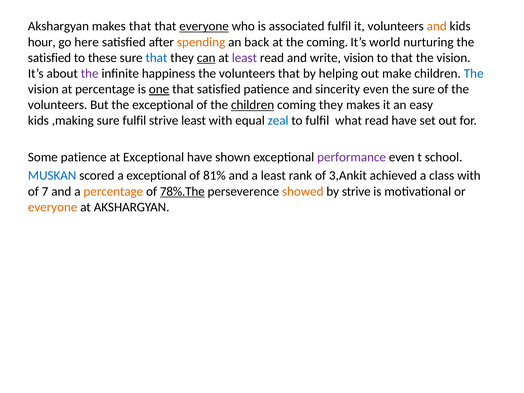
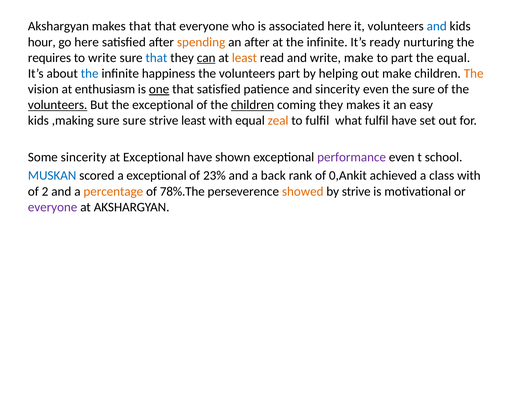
everyone underline: present -> none (204, 26)
associated fulfil: fulfil -> here (339, 26)
and colour: orange -> blue (437, 26)
an back: back -> after (257, 42)
at the coming: coming -> infinite (327, 42)
world: world -> ready (385, 42)
satisfied: satisfied -> requires (49, 58)
to these: these -> write (102, 58)
least colour: purple -> orange (244, 58)
write vision: vision -> make (359, 58)
to that: that -> part (402, 58)
vision: vision -> equal (453, 58)
the colour: purple -> blue (90, 73)
volunteers that: that -> part (289, 73)
The colour: blue -> orange (474, 73)
at percentage: percentage -> enthusiasm (105, 89)
volunteers underline: none -> present (58, 105)
sure fulfil: fulfil -> sure (134, 121)
zeal colour: blue -> orange (278, 121)
what read: read -> fulfil (377, 121)
Some patience: patience -> sincerity (84, 157)
81%: 81% -> 23% (214, 176)
a least: least -> back (273, 176)
3,Ankit: 3,Ankit -> 0,Ankit (348, 176)
7: 7 -> 2 (45, 191)
78%.The underline: present -> none (182, 191)
everyone colour: orange -> purple (53, 207)
